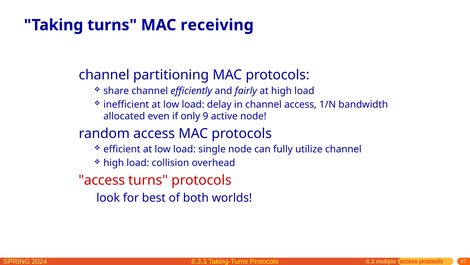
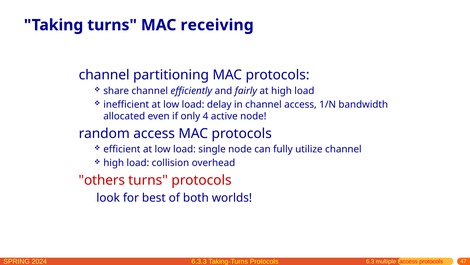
9: 9 -> 4 (206, 116)
access: access -> others (102, 180)
